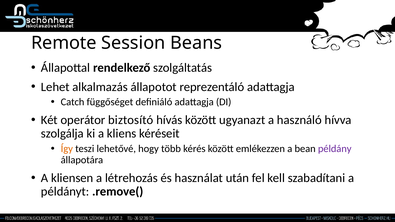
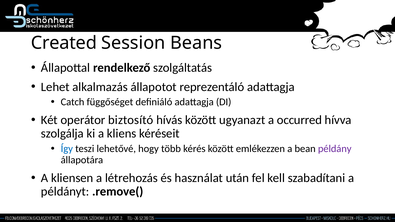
Remote: Remote -> Created (64, 43)
használó: használó -> occurred (299, 120)
Így colour: orange -> blue (67, 149)
